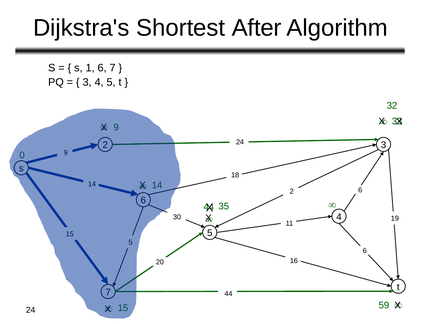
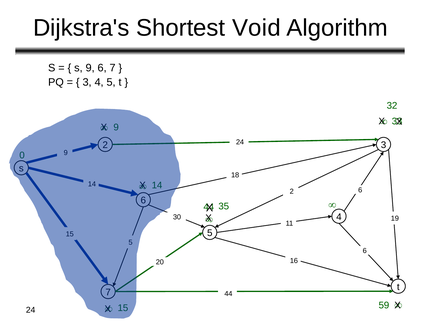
After: After -> Void (256, 28)
s 1: 1 -> 9 (90, 68)
